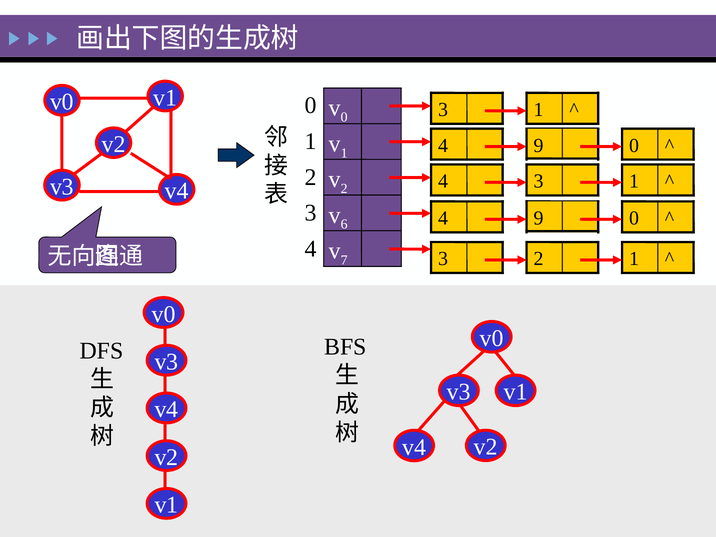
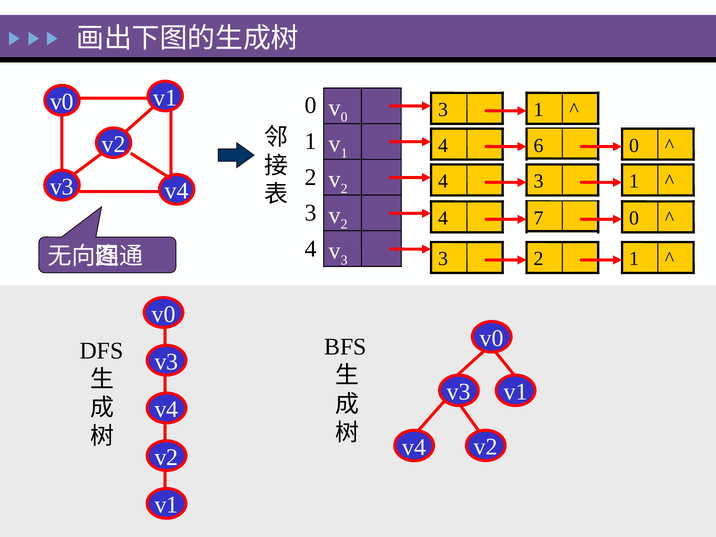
9: 9 -> 6 (539, 145)
6: 6 -> 2 (344, 224)
9: 9 -> 7 (539, 218)
7: 7 -> 3 (344, 260)
